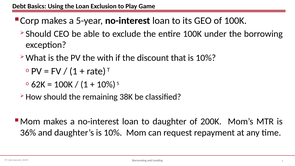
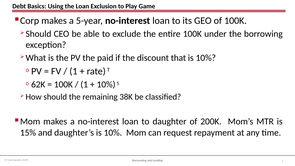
with: with -> paid (105, 58)
36%: 36% -> 15% (28, 133)
